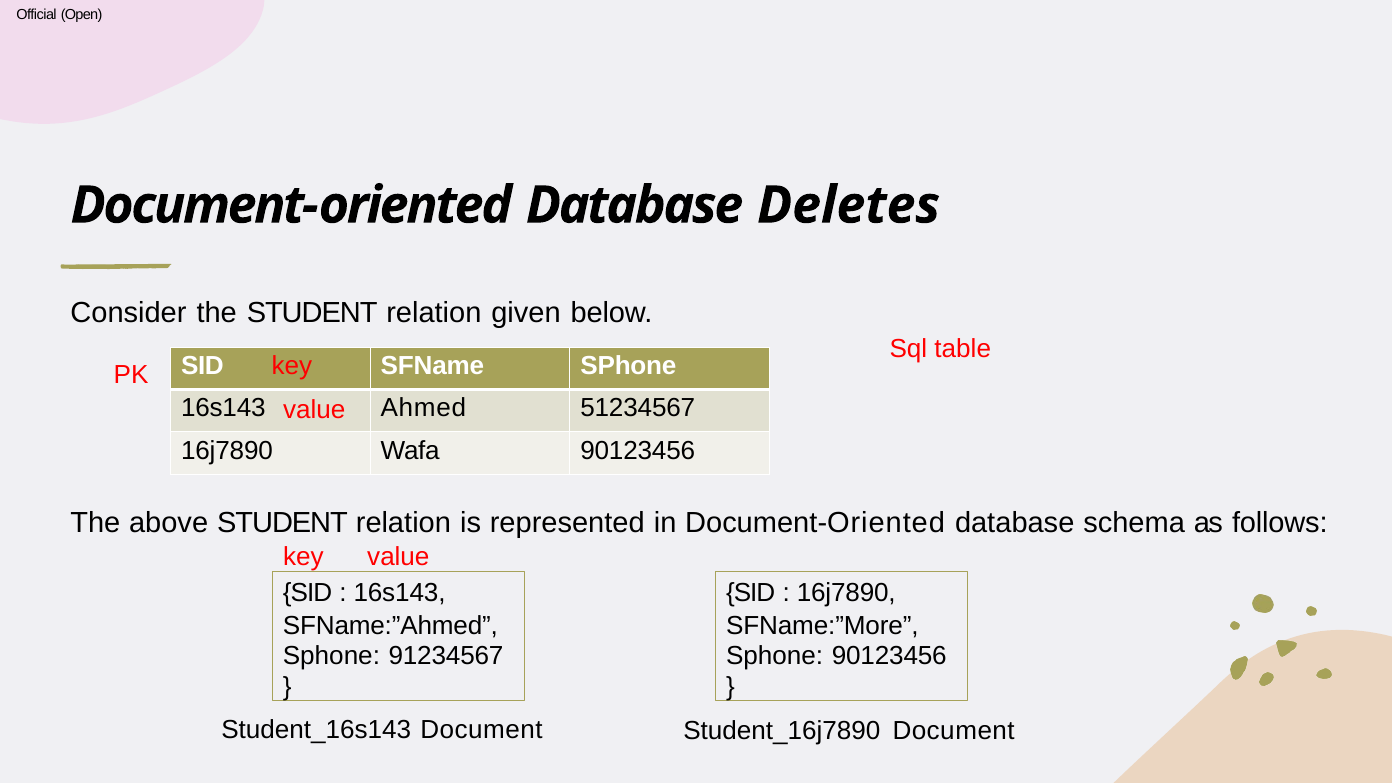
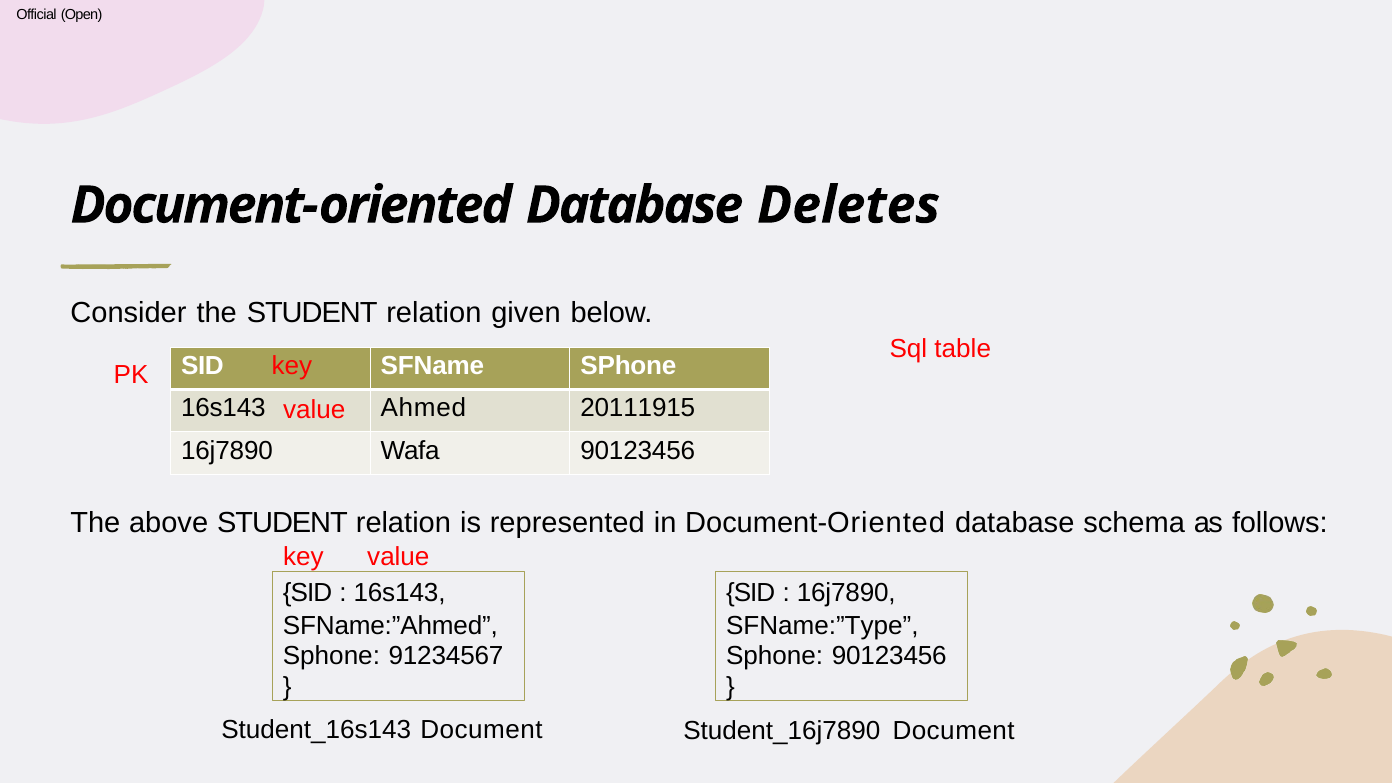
51234567: 51234567 -> 20111915 (638, 408)
SFName:”More: SFName:”More -> SFName:”Type (822, 626)
